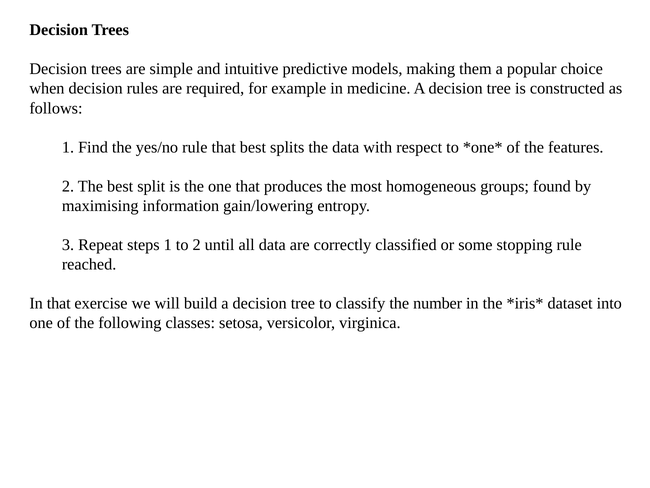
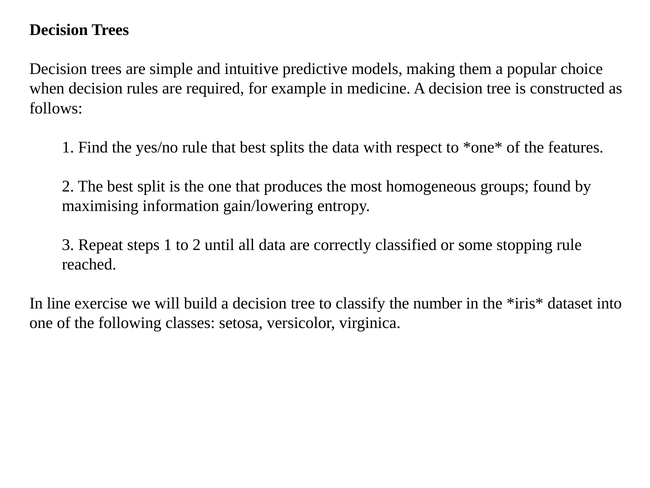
In that: that -> line (59, 303)
